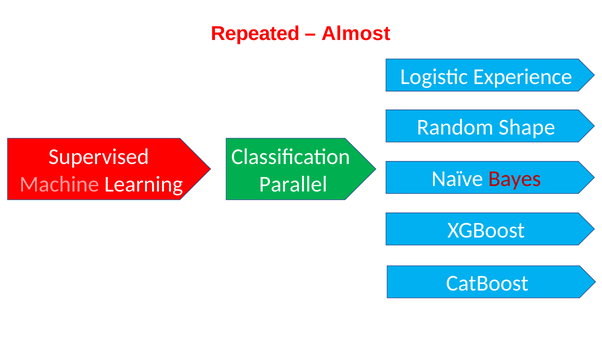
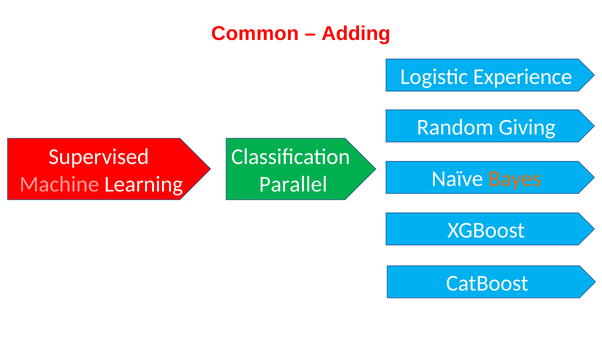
Repeated: Repeated -> Common (255, 33)
Almost: Almost -> Adding (356, 33)
Shape: Shape -> Giving (527, 128)
Bayes colour: red -> orange (515, 179)
